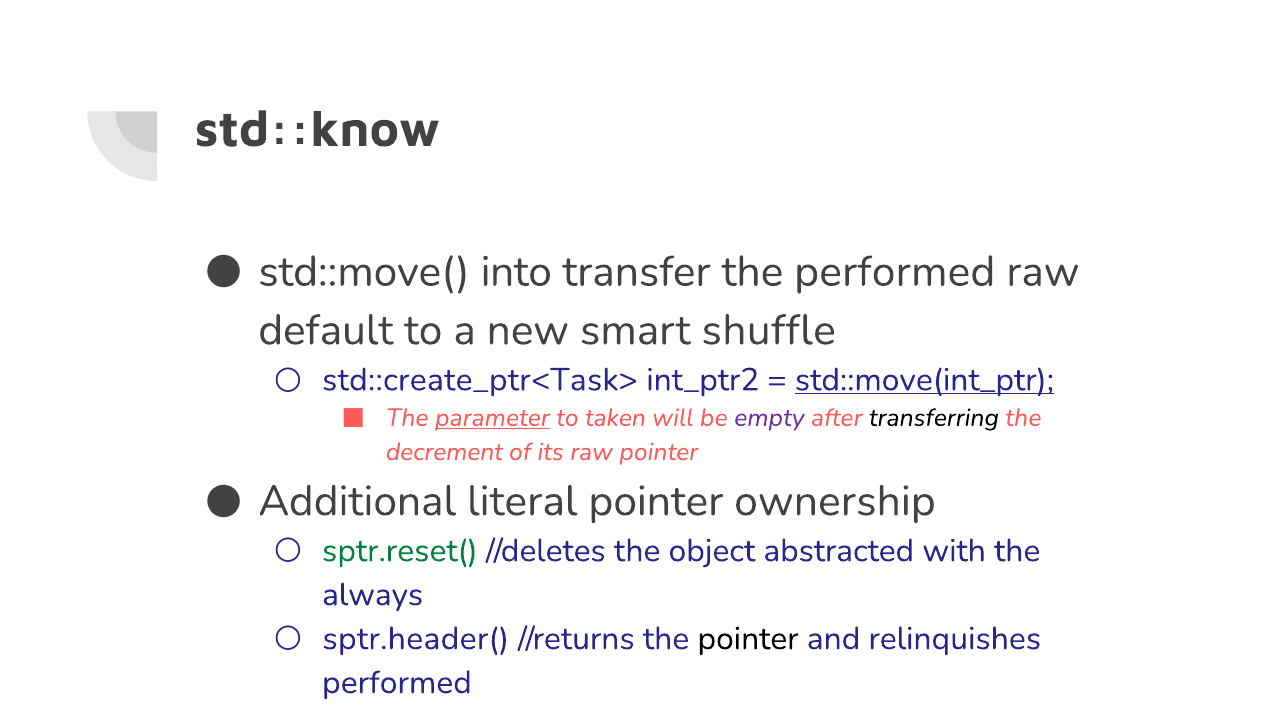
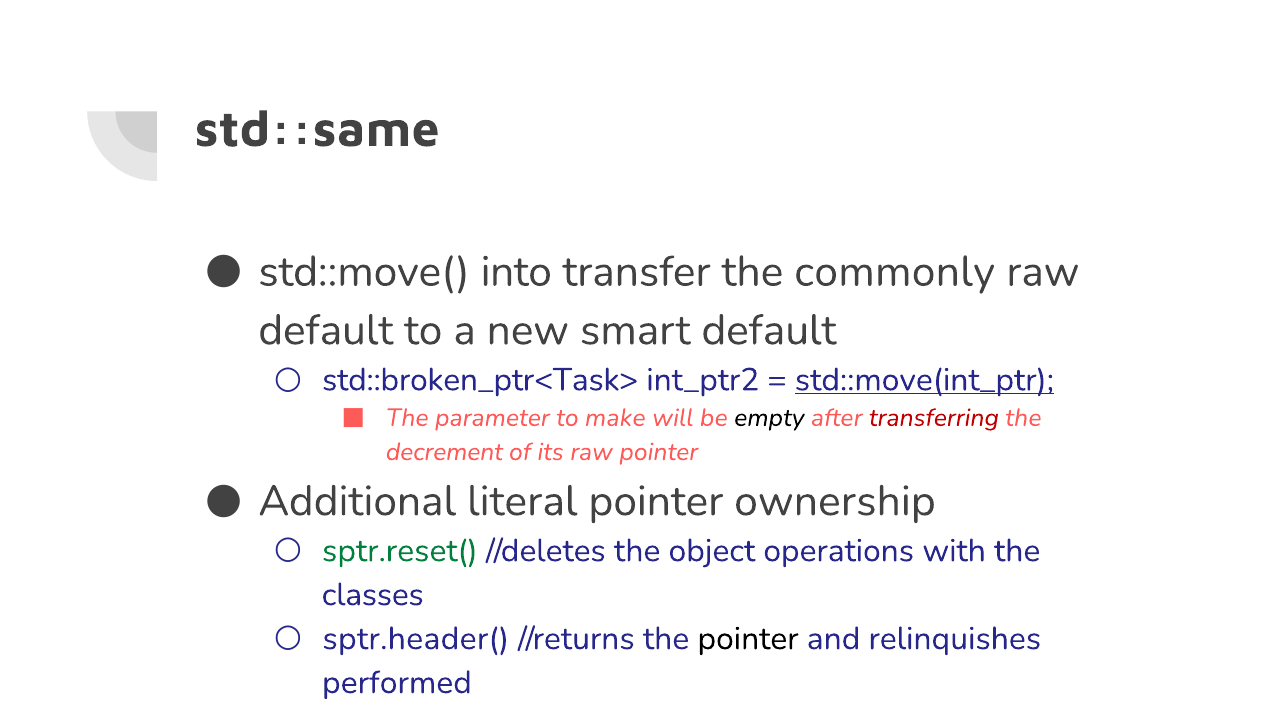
std::know: std::know -> std::same (317, 129)
the performed: performed -> commonly (895, 272)
smart shuffle: shuffle -> default (769, 330)
std::create_ptr<Task>: std::create_ptr<Task> -> std::broken_ptr<Task> (480, 380)
parameter underline: present -> none (492, 418)
taken: taken -> make (615, 418)
empty colour: purple -> black (769, 418)
transferring colour: black -> red (934, 418)
abstracted: abstracted -> operations (839, 551)
always: always -> classes (373, 595)
